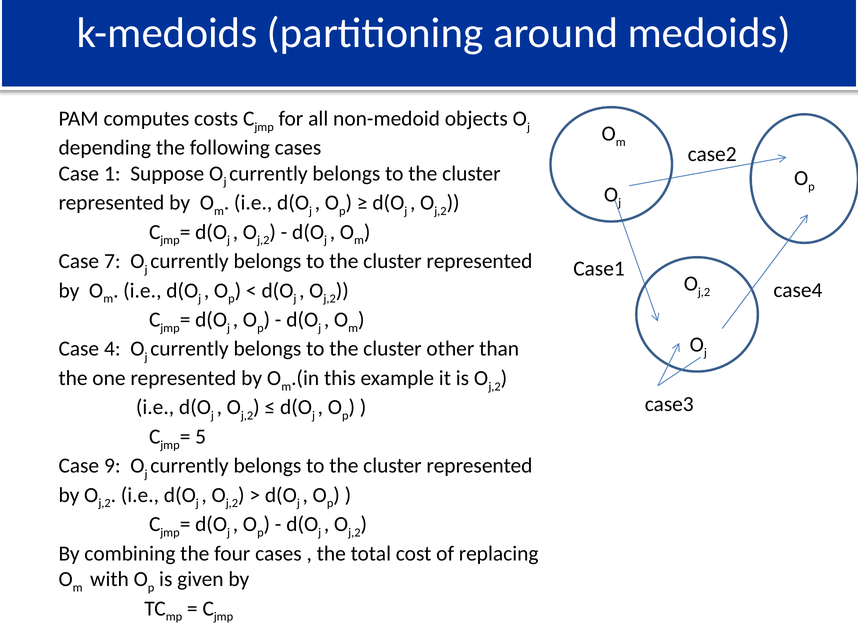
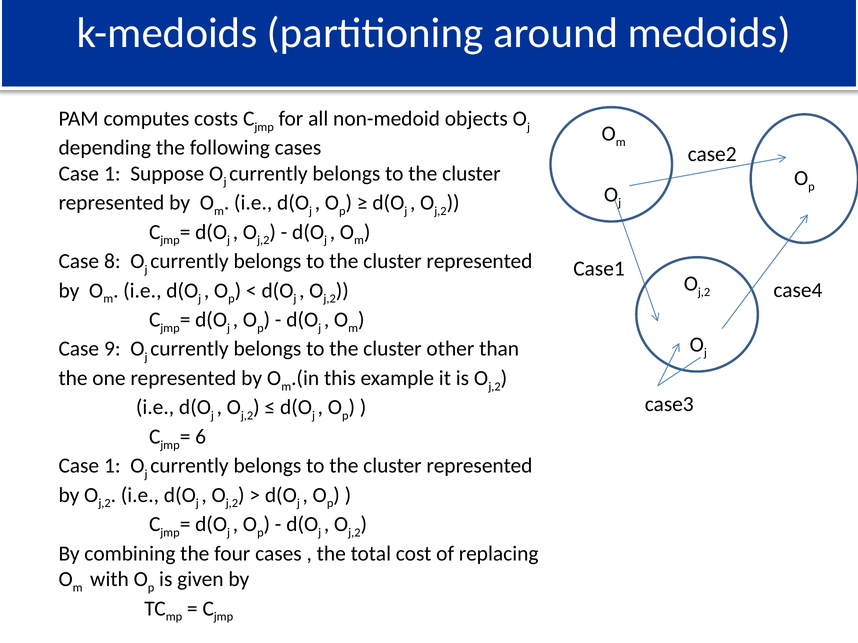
7: 7 -> 8 (112, 261)
4: 4 -> 9 (112, 349)
5: 5 -> 6 (201, 437)
9: 9 -> 1 (112, 466)
